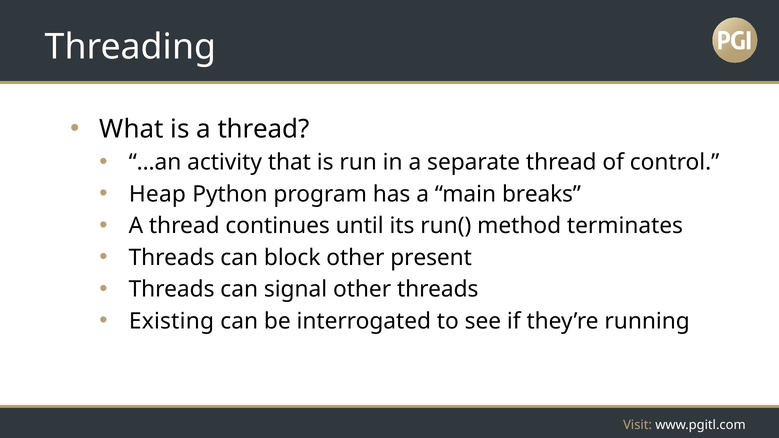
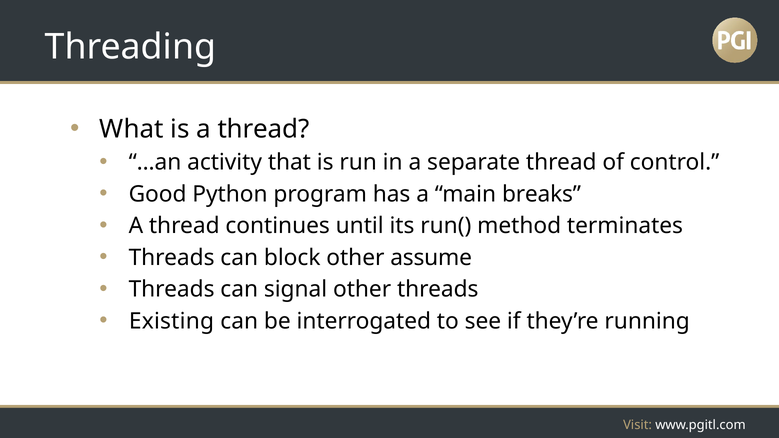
Heap: Heap -> Good (158, 194)
present: present -> assume (431, 258)
